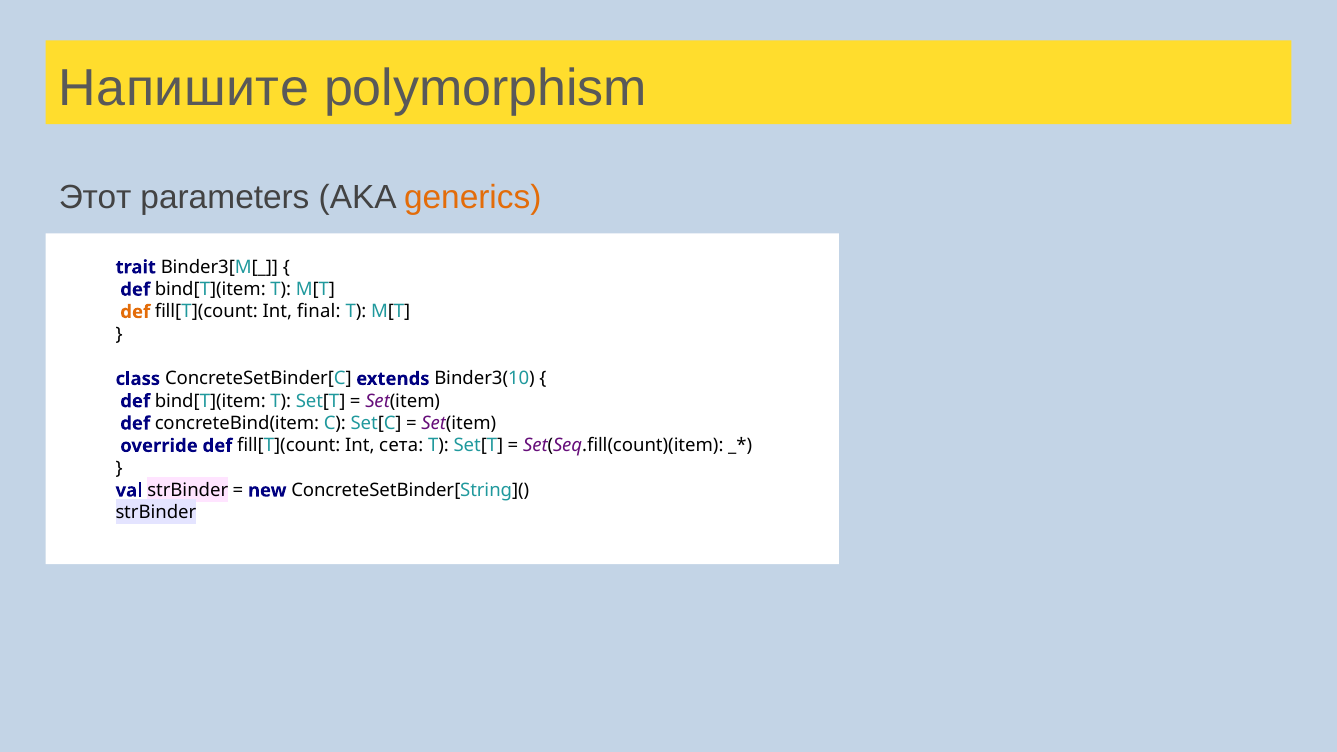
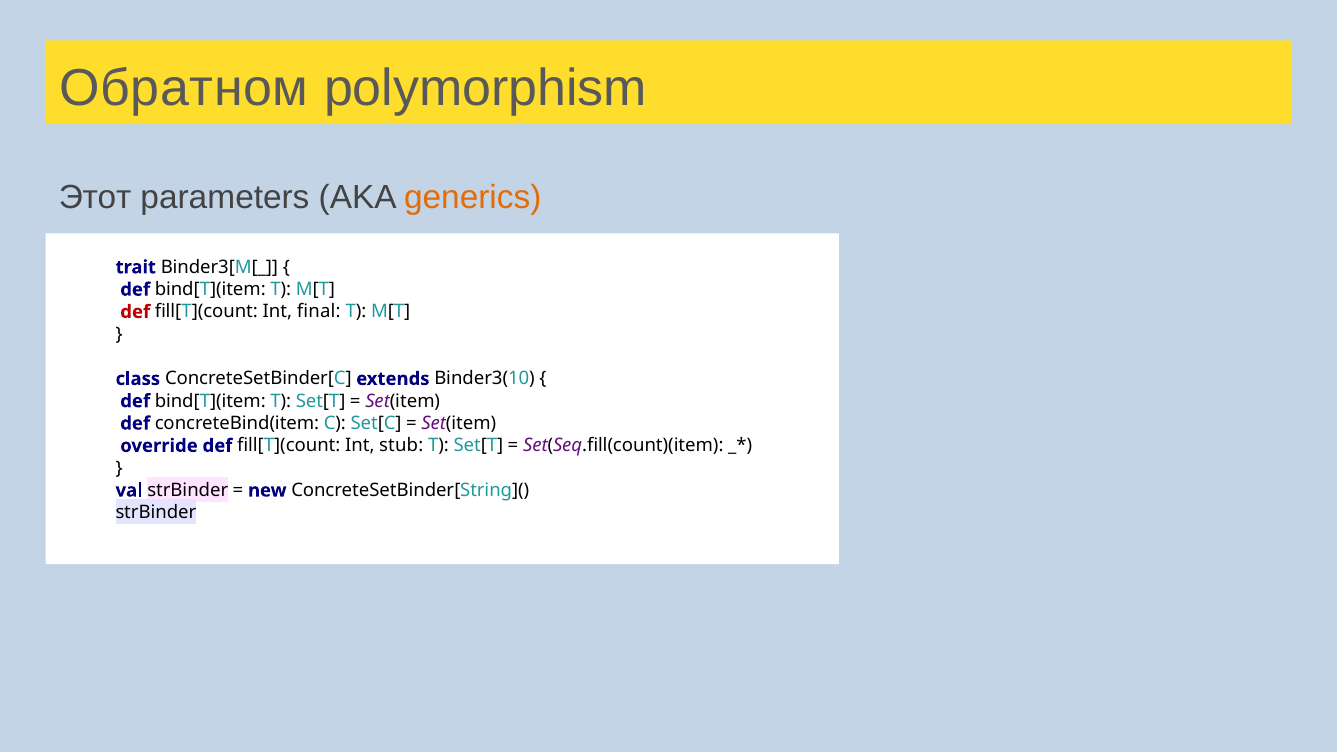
Напишите: Напишите -> Обратном (184, 89)
def colour: orange -> red (135, 312)
сета: сета -> stub (401, 446)
